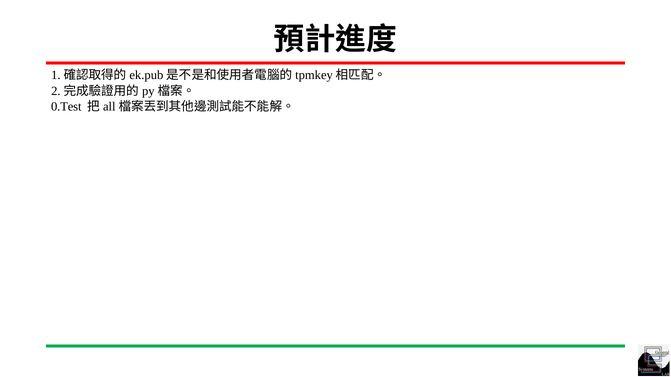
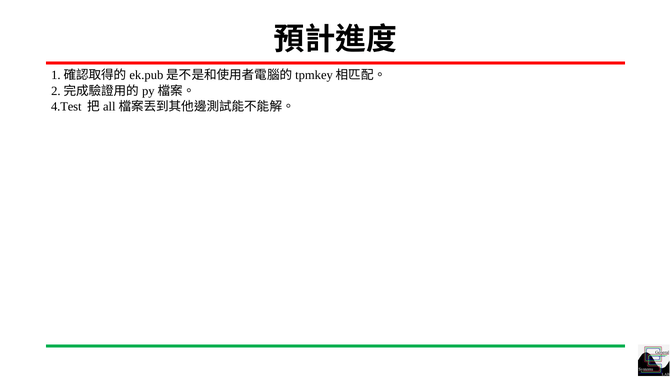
0.Test: 0.Test -> 4.Test (66, 107)
